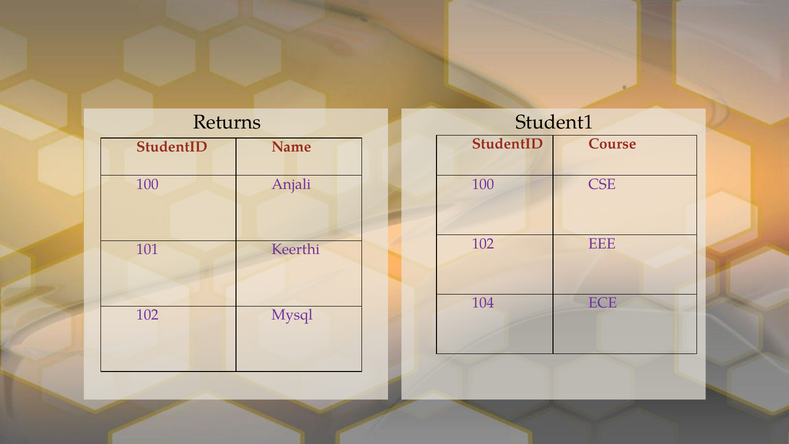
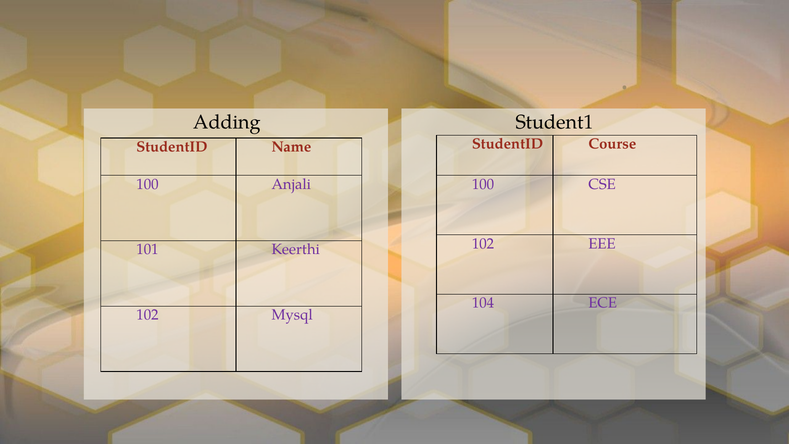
Returns: Returns -> Adding (227, 122)
